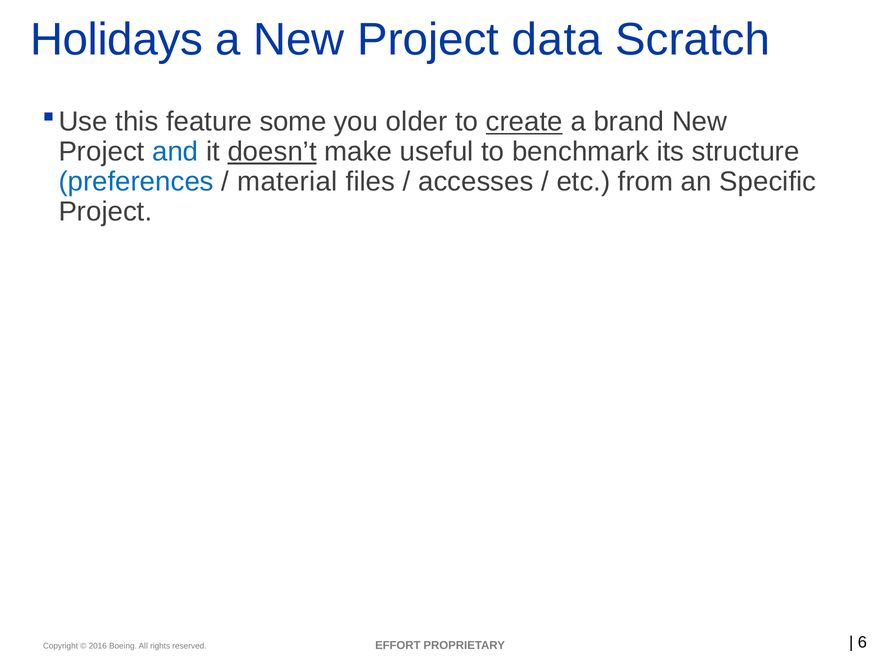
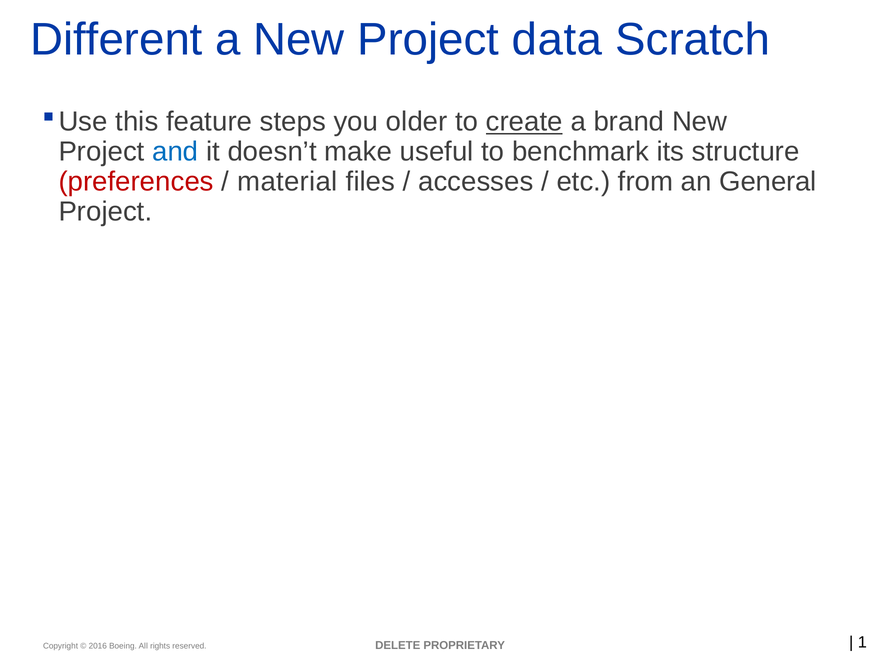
Holidays: Holidays -> Different (116, 40)
some: some -> steps (293, 122)
doesn’t underline: present -> none (272, 152)
preferences colour: blue -> red (136, 182)
Specific: Specific -> General (768, 182)
EFFORT: EFFORT -> DELETE (398, 645)
6: 6 -> 1 (862, 643)
